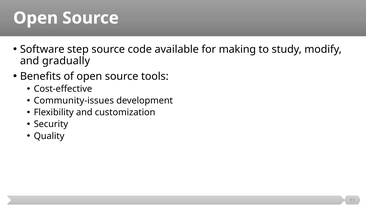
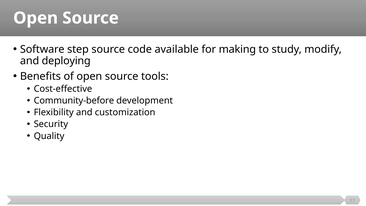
gradually: gradually -> deploying (66, 61)
Community-issues: Community-issues -> Community-before (74, 101)
